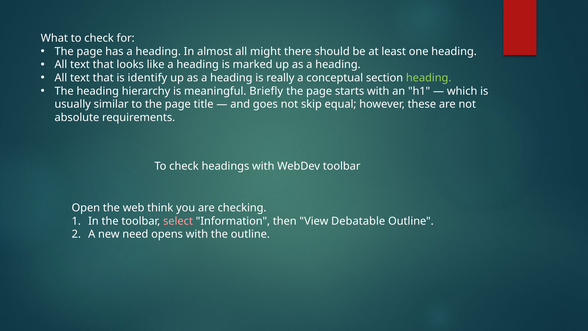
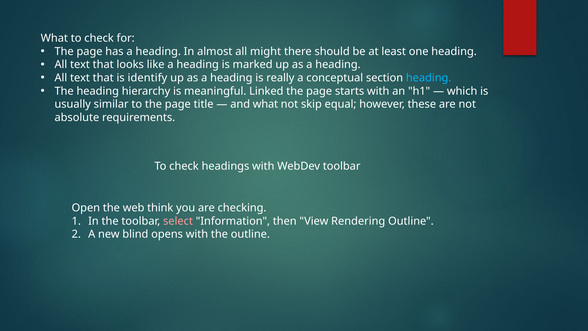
heading colour: light green -> light blue (429, 78)
Briefly: Briefly -> Linked (266, 91)
and goes: goes -> what (265, 104)
Debatable: Debatable -> Rendering (358, 221)
need: need -> blind (135, 234)
